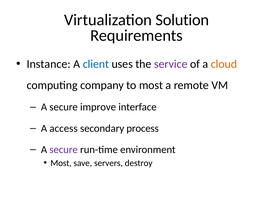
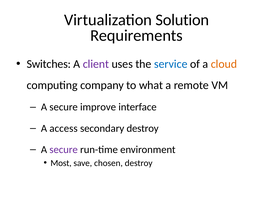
Instance: Instance -> Switches (49, 64)
client colour: blue -> purple (96, 64)
service colour: purple -> blue (171, 64)
to most: most -> what (151, 85)
secondary process: process -> destroy (143, 128)
servers: servers -> chosen (108, 163)
